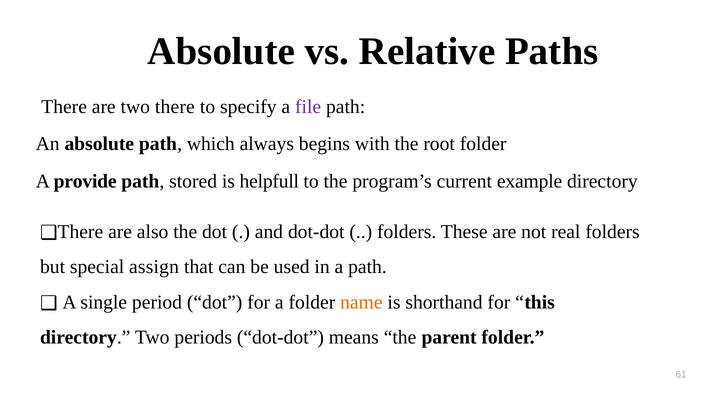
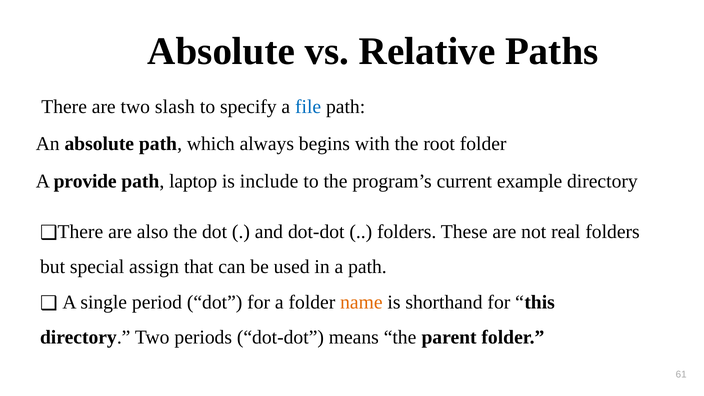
two there: there -> slash (175, 107)
file colour: purple -> blue (308, 107)
stored: stored -> laptop (193, 181)
helpfull: helpfull -> include (269, 181)
